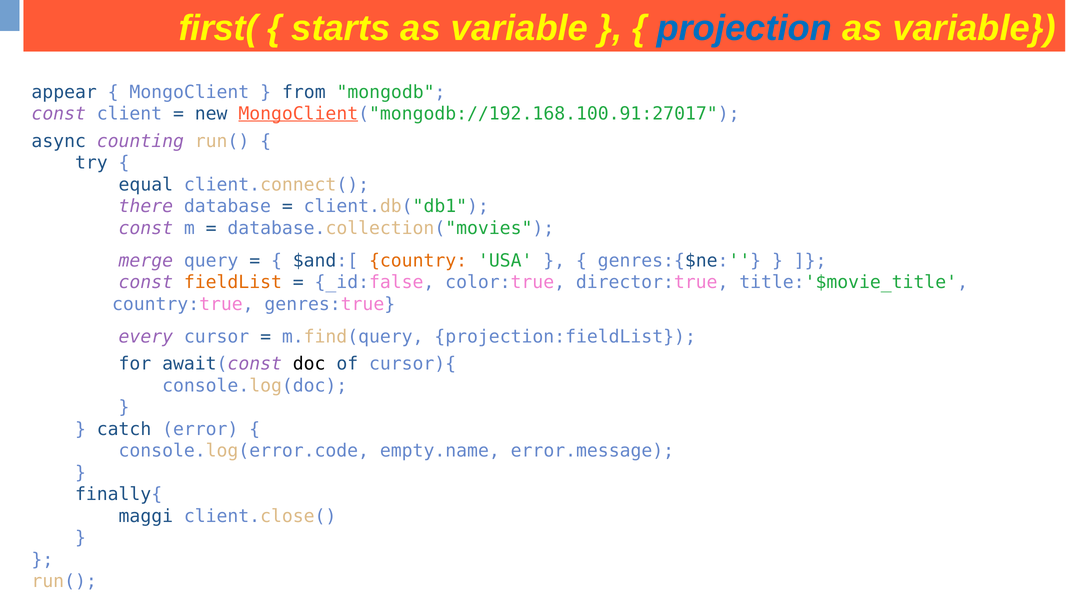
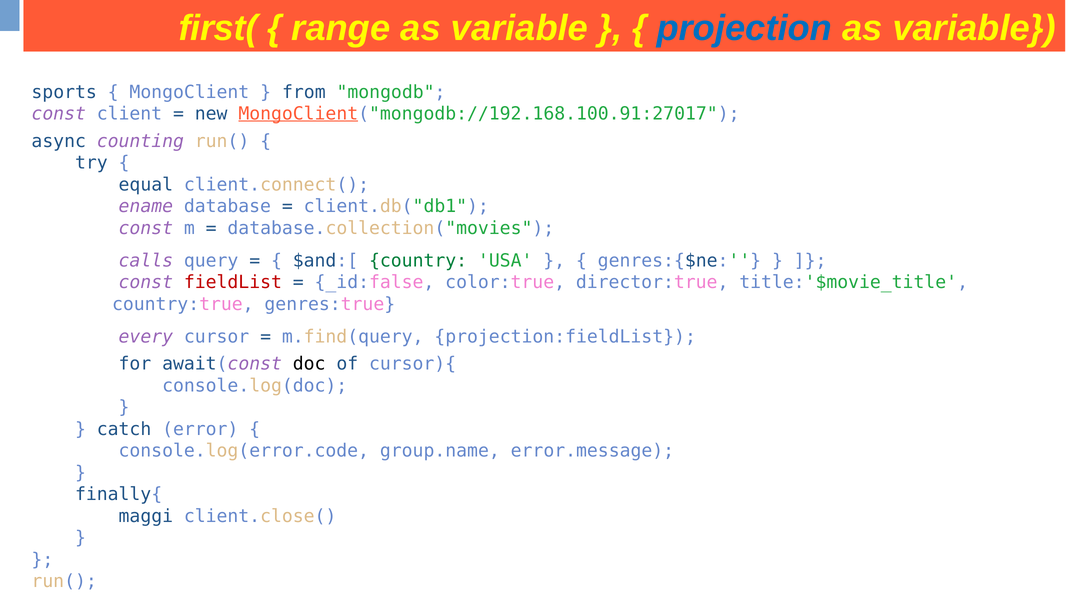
starts: starts -> range (341, 28)
appear: appear -> sports (64, 92)
there: there -> ename (146, 207)
merge: merge -> calls (146, 261)
country colour: orange -> green (418, 261)
fieldList colour: orange -> red (233, 283)
empty.name: empty.name -> group.name (440, 451)
